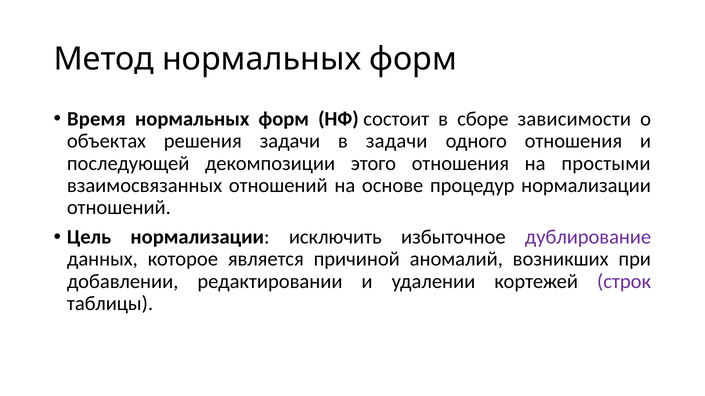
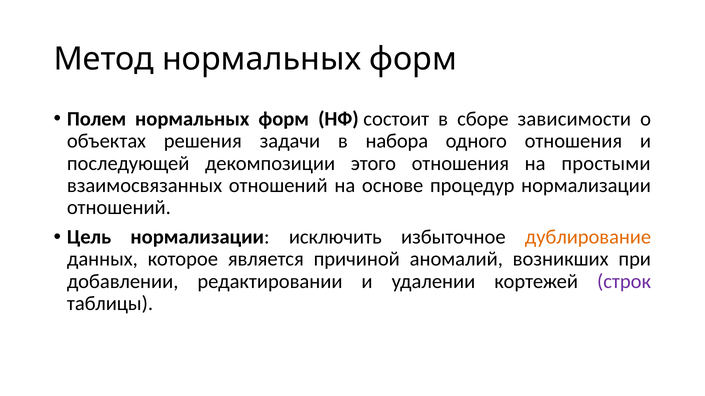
Время: Время -> Полем (97, 119)
в задачи: задачи -> набора (397, 141)
дублирование colour: purple -> orange (588, 237)
